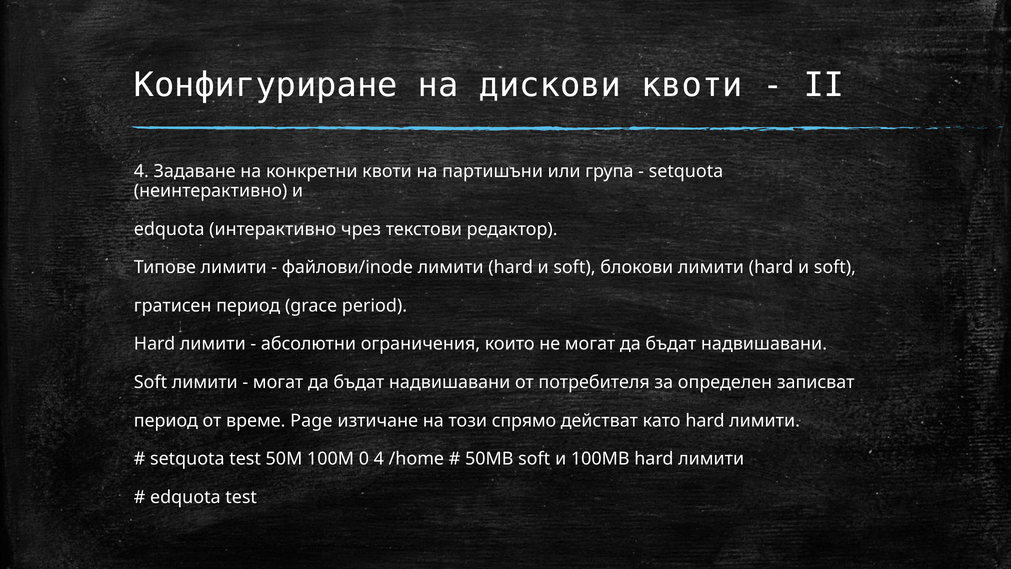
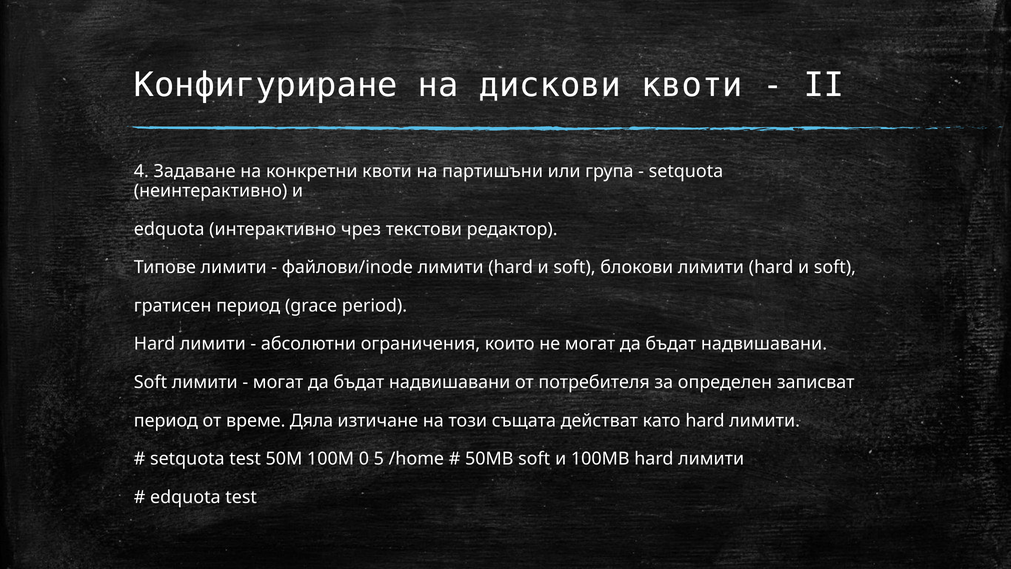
Page: Page -> Дяла (312, 421)
спрямо: спрямо -> същата (524, 421)
0 4: 4 -> 5 (379, 459)
